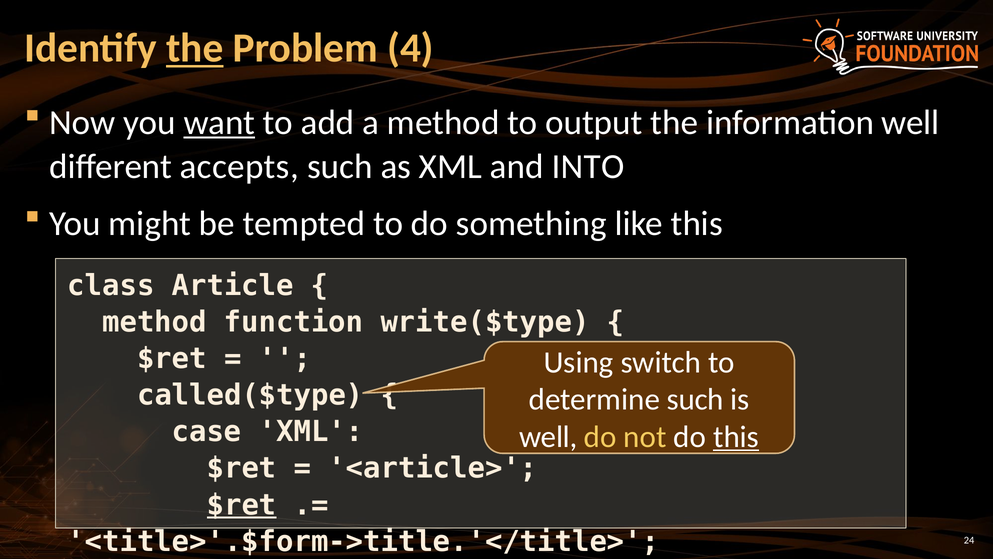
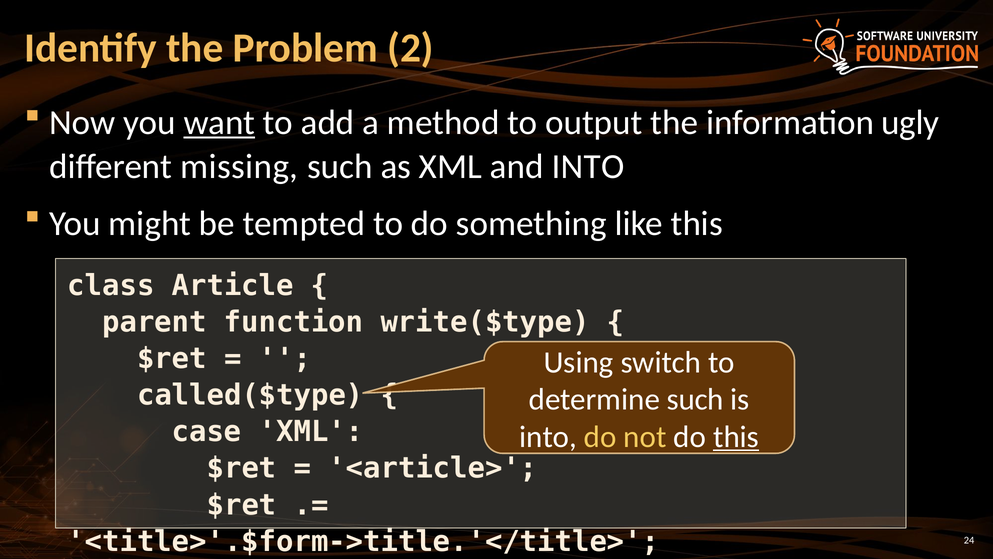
the underline: present -> none (195, 48)
4: 4 -> 2 (411, 48)
information well: well -> ugly (910, 122)
accepts: accepts -> missing (239, 167)
method: method -> parent (154, 322)
well: well -> into (548, 437)
$ret underline: present -> none (242, 505)
